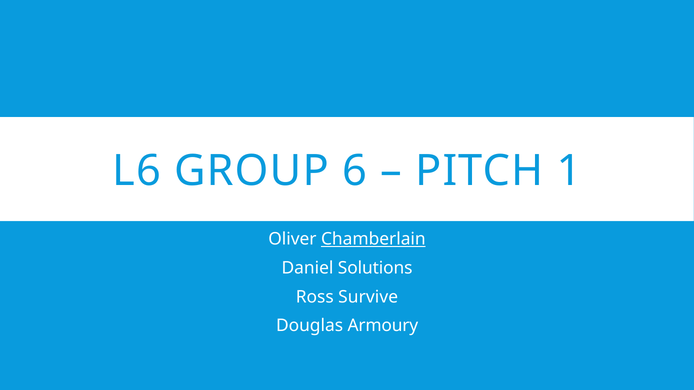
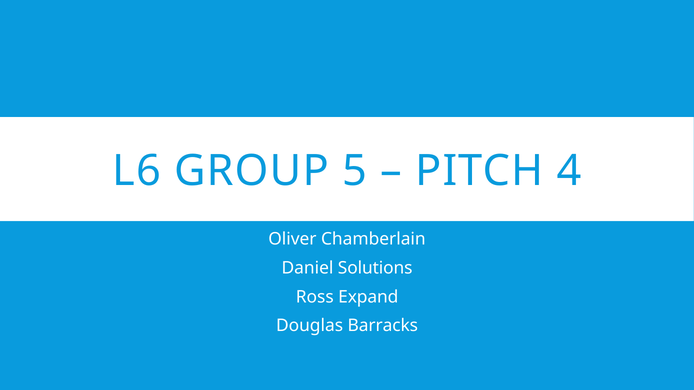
6: 6 -> 5 (355, 171)
1: 1 -> 4 (569, 171)
Chamberlain underline: present -> none (373, 239)
Survive: Survive -> Expand (368, 297)
Armoury: Armoury -> Barracks (383, 326)
